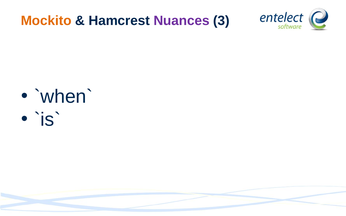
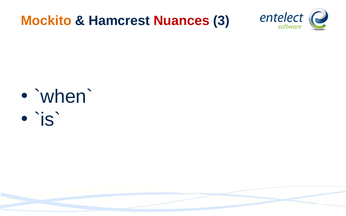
Nuances colour: purple -> red (182, 21)
